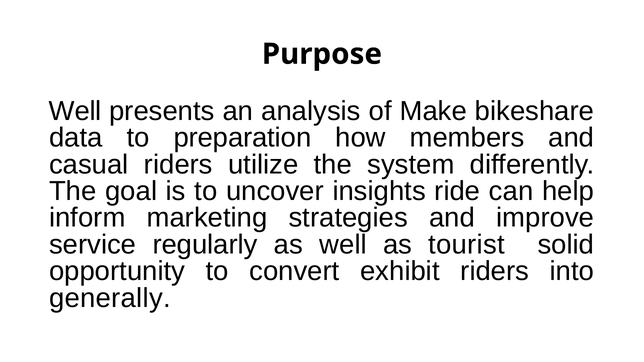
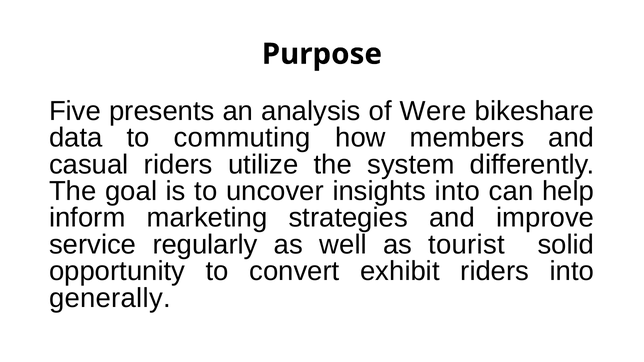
Well: Well -> Five (75, 111)
Make: Make -> Were (433, 111)
preparation: preparation -> commuting (242, 138)
insights ride: ride -> into (457, 191)
